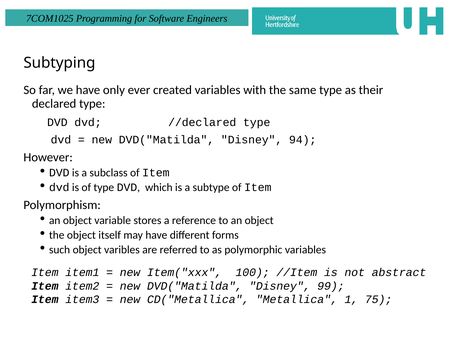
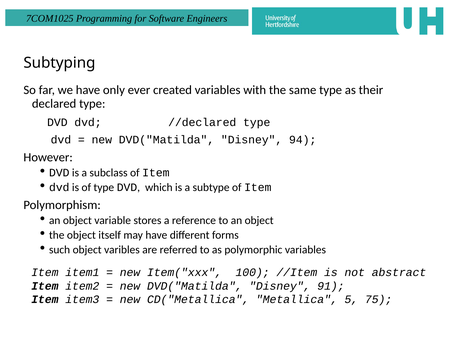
99: 99 -> 91 (331, 286)
1: 1 -> 5 (351, 299)
